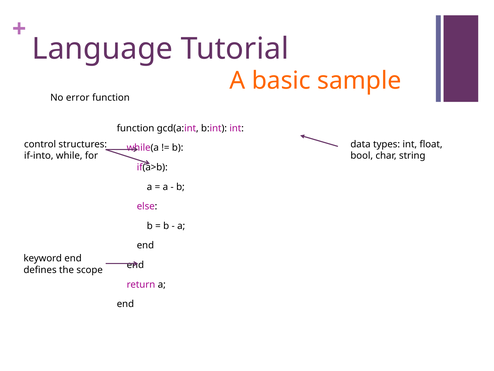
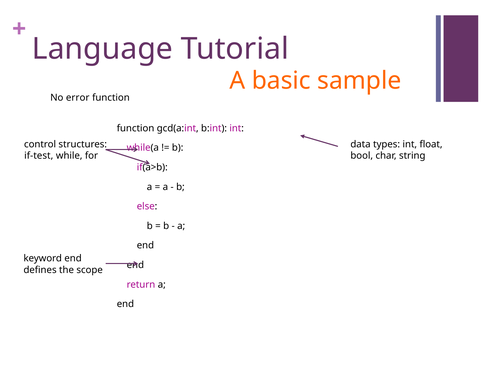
if-into: if-into -> if-test (39, 156)
